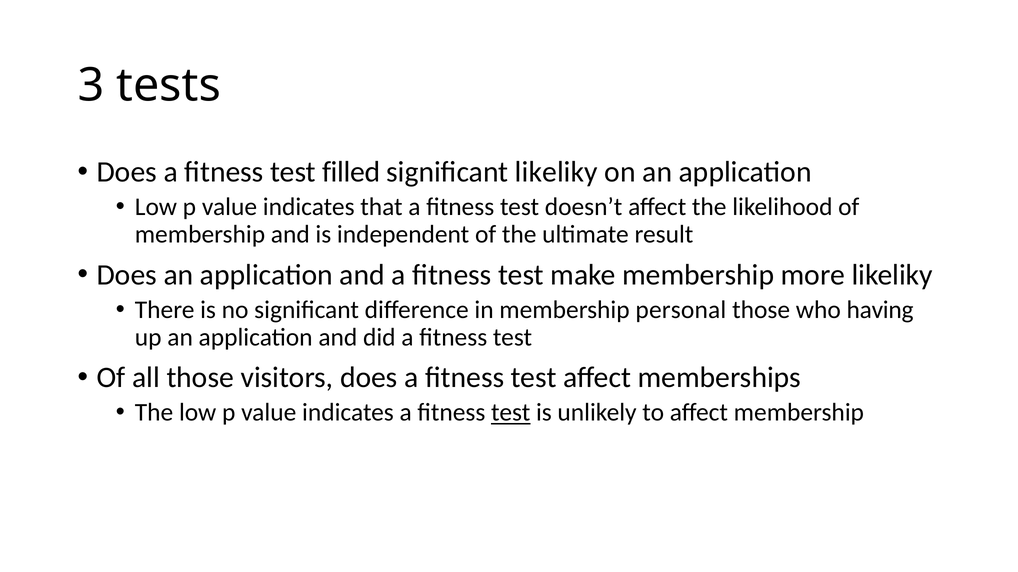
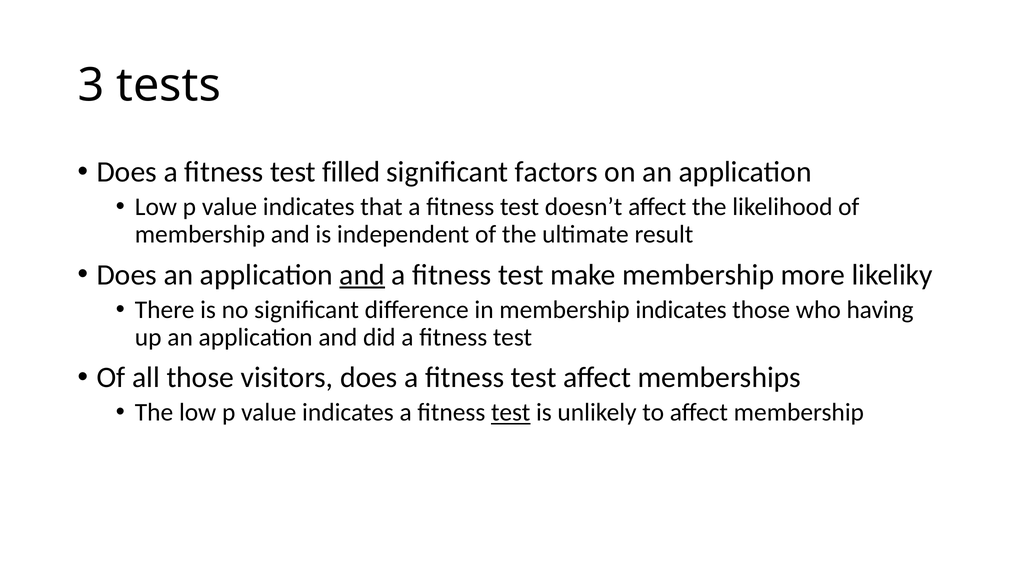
significant likeliky: likeliky -> factors (556, 172)
and underline: none -> present (362, 275)
membership personal: personal -> indicates (681, 310)
